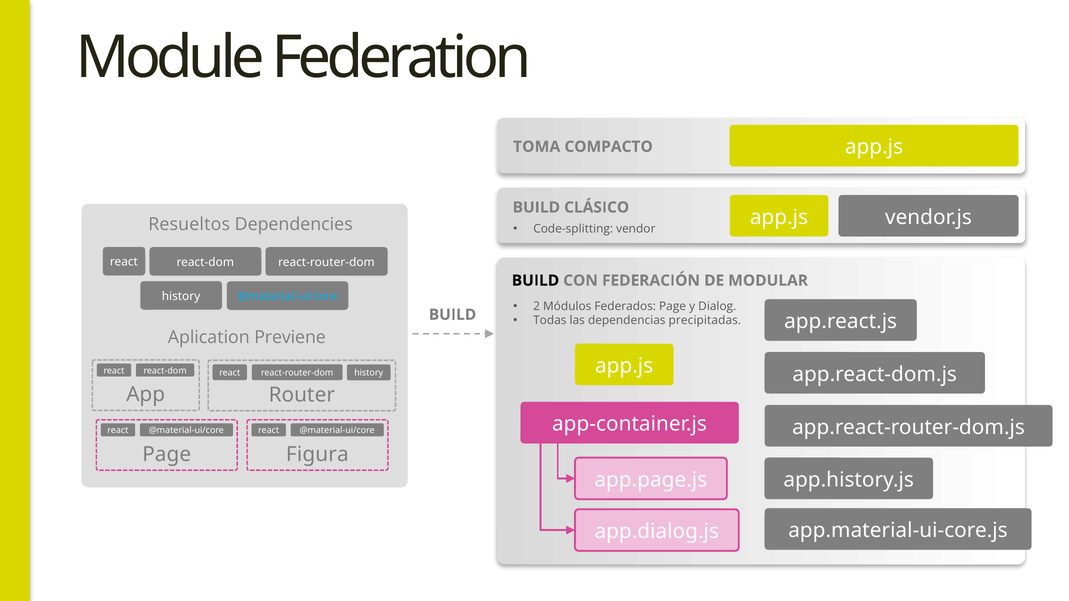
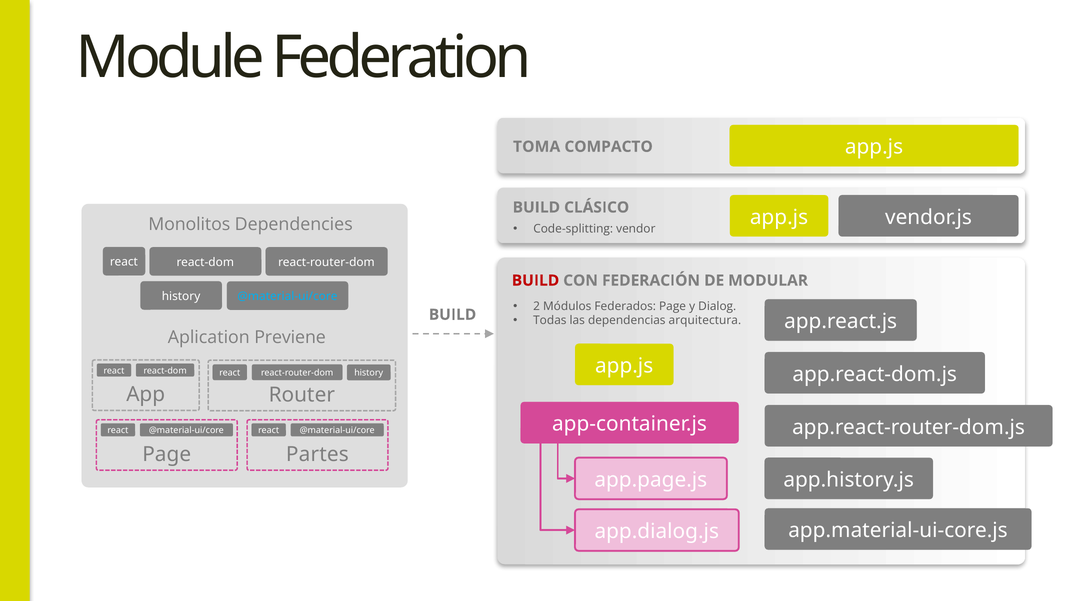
Resueltos: Resueltos -> Monolitos (189, 224)
BUILD colour: black -> red (536, 281)
precipitadas: precipitadas -> arquitectura (705, 321)
Figura: Figura -> Partes (317, 455)
